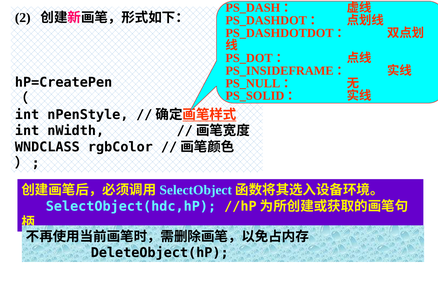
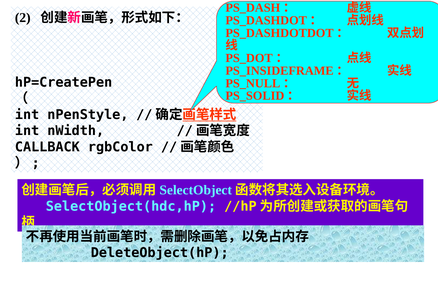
WNDCLASS: WNDCLASS -> CALLBACK (47, 147)
